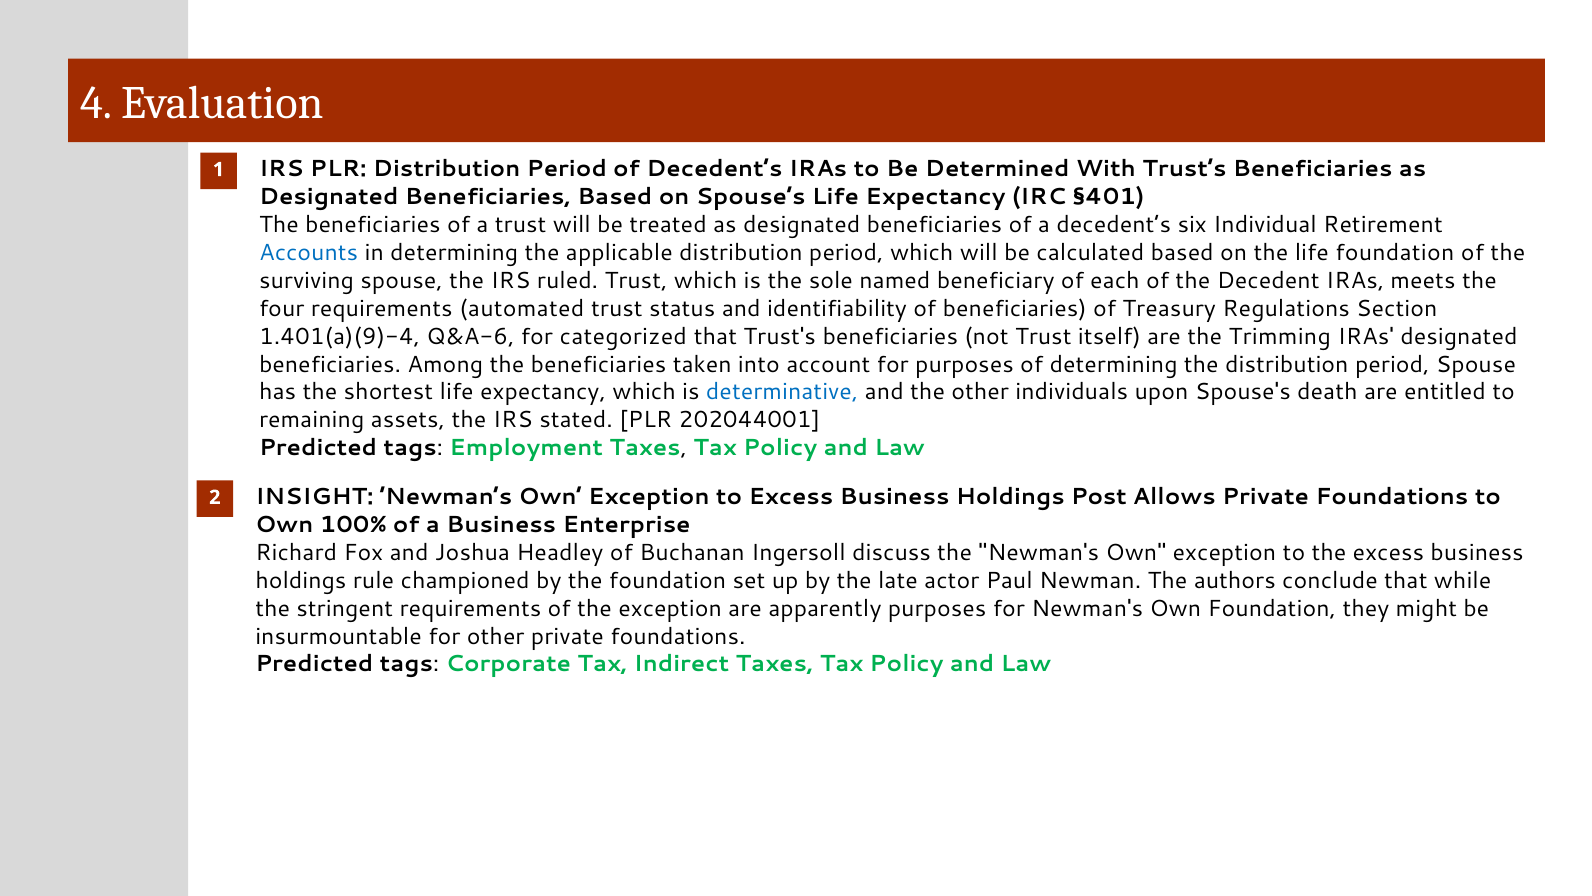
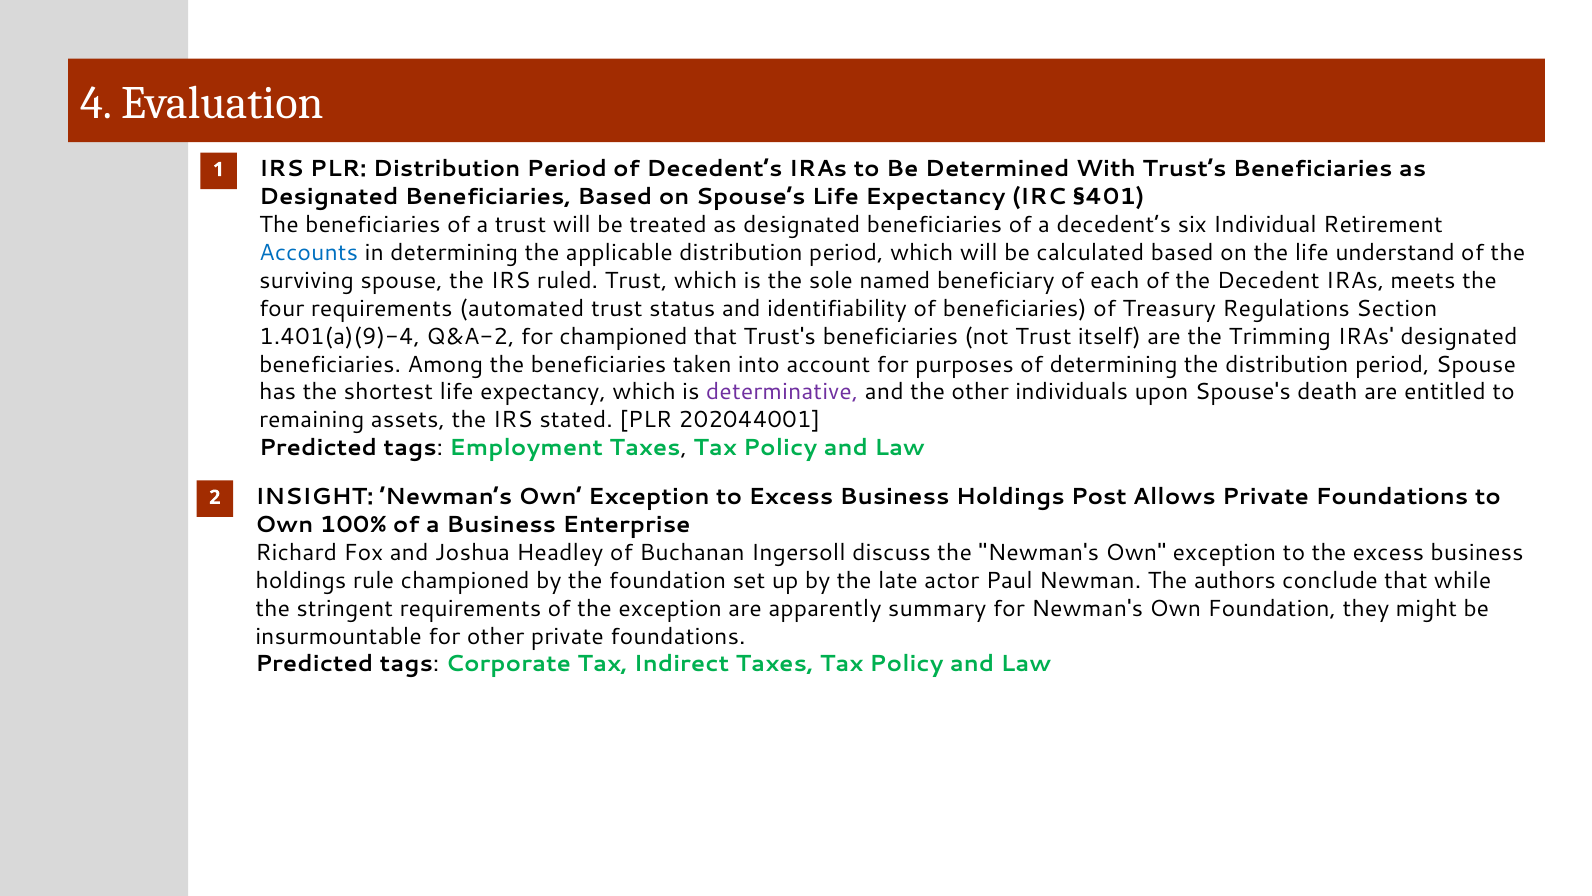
life foundation: foundation -> understand (1395, 253)
Q&A-6: Q&A-6 -> Q&A-2 (470, 336)
for categorized: categorized -> championed (623, 336)
determinative colour: blue -> purple (782, 392)
apparently purposes: purposes -> summary (937, 608)
